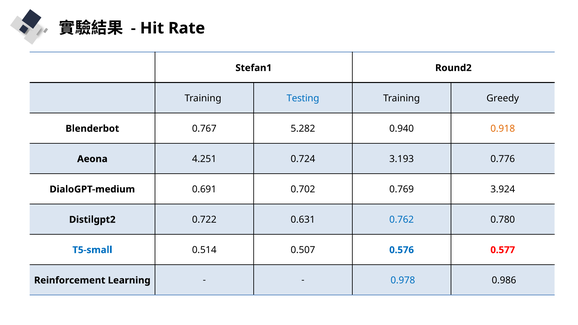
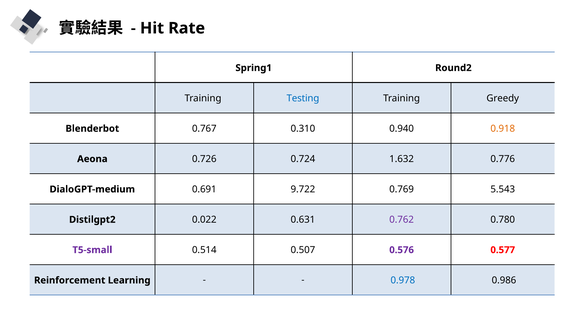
Stefan1: Stefan1 -> Spring1 (254, 68)
5.282: 5.282 -> 0.310 (303, 129)
4.251: 4.251 -> 0.726 (204, 159)
3.193: 3.193 -> 1.632 (402, 159)
0.702: 0.702 -> 9.722 (303, 189)
3.924: 3.924 -> 5.543 (503, 189)
0.722: 0.722 -> 0.022 (204, 220)
0.762 colour: blue -> purple (402, 220)
T5-small colour: blue -> purple (92, 250)
0.576 colour: blue -> purple (402, 250)
